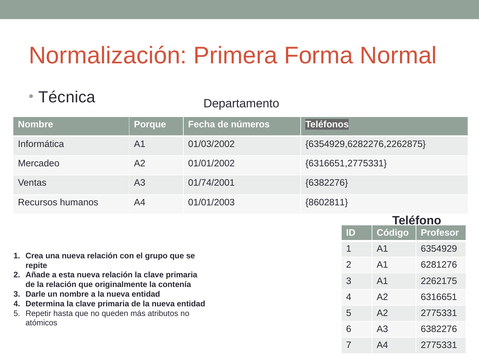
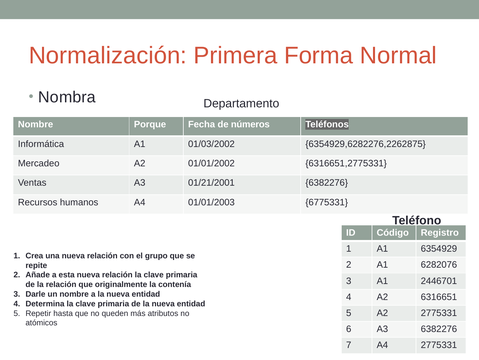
Técnica: Técnica -> Nombra (67, 97)
01/74/2001: 01/74/2001 -> 01/21/2001 (211, 183)
8602811: 8602811 -> 6775331 (327, 202)
Profesor: Profesor -> Registro (440, 232)
6281276: 6281276 -> 6282076 (439, 264)
2262175: 2262175 -> 2446701 (439, 280)
